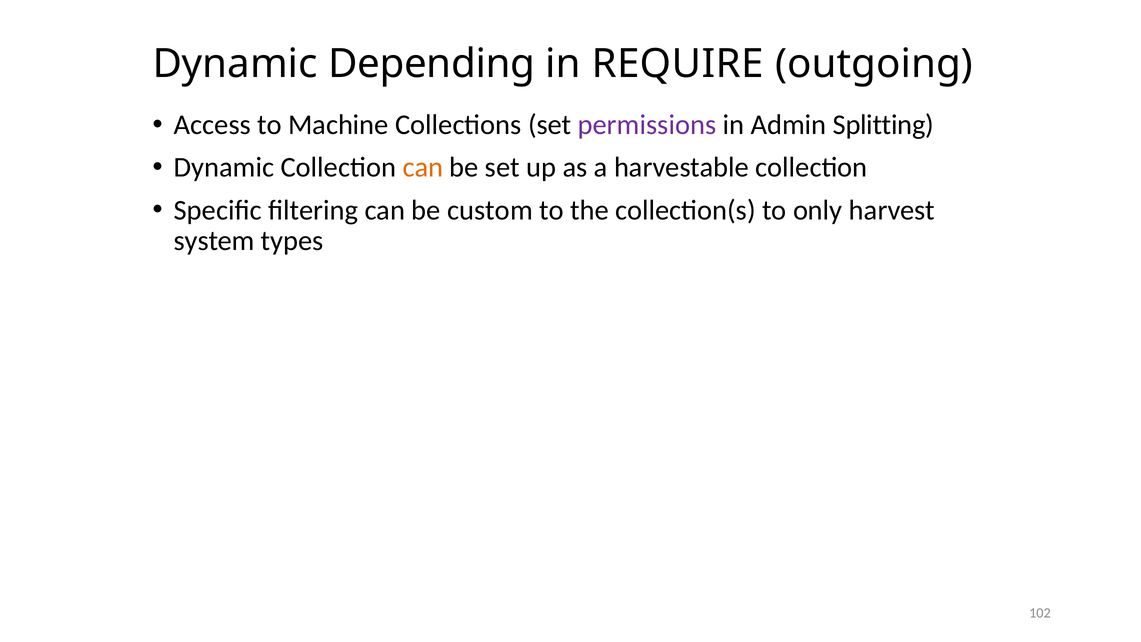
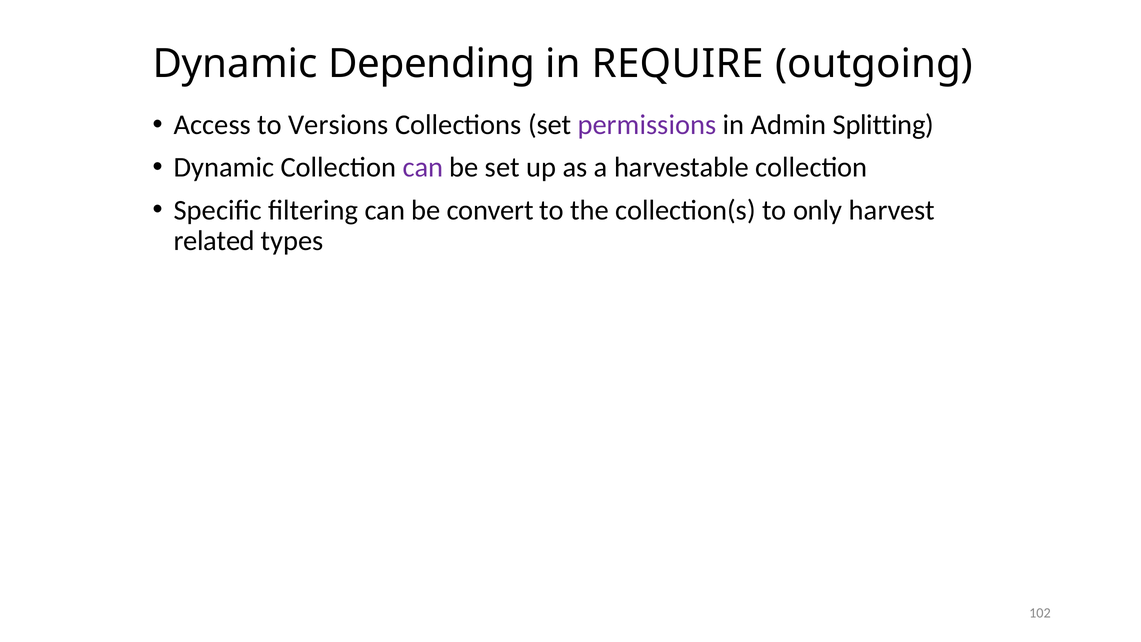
Machine: Machine -> Versions (338, 125)
can colour: orange -> purple (423, 167)
custom: custom -> convert (490, 210)
system: system -> related (214, 241)
